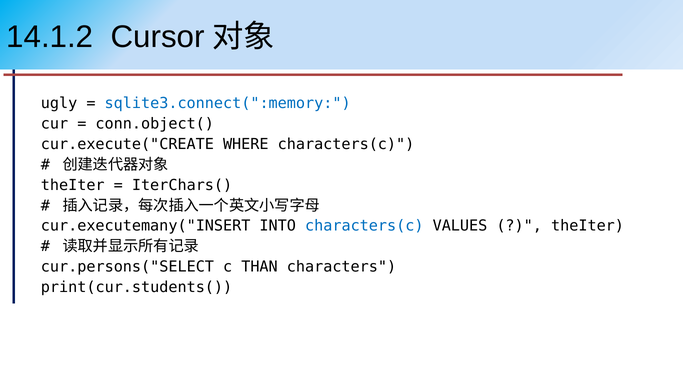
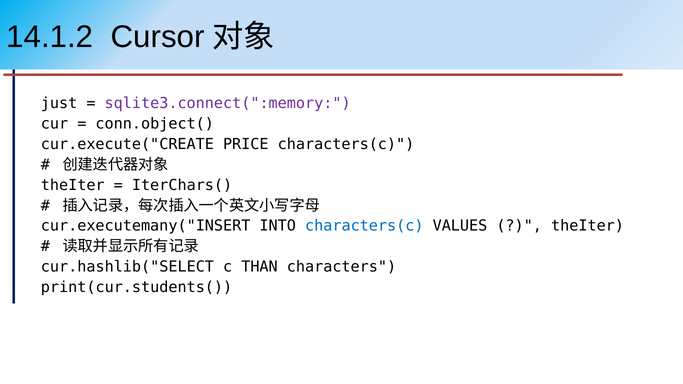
ugly: ugly -> just (59, 103)
sqlite3.connect(":memory colour: blue -> purple (228, 103)
WHERE: WHERE -> PRICE (246, 144)
cur.persons("SELECT: cur.persons("SELECT -> cur.hashlib("SELECT (127, 267)
